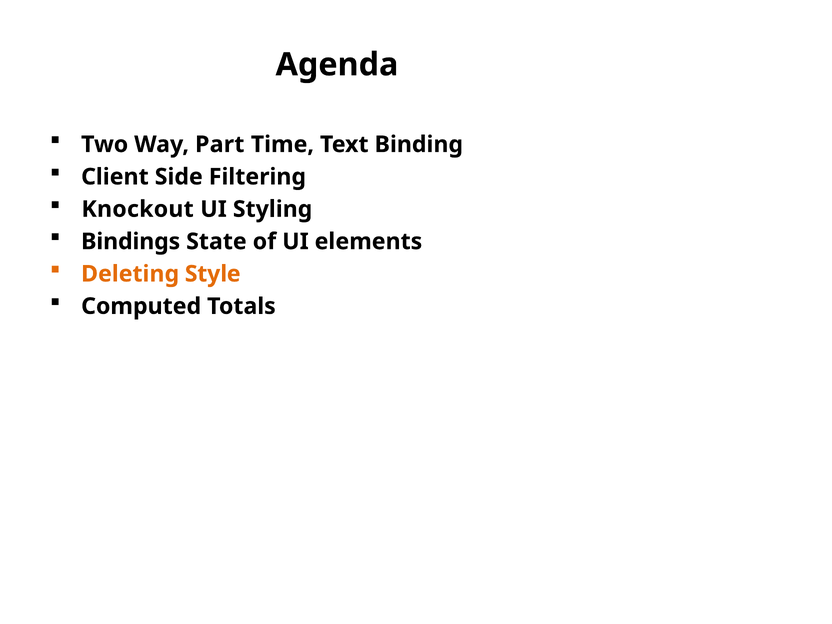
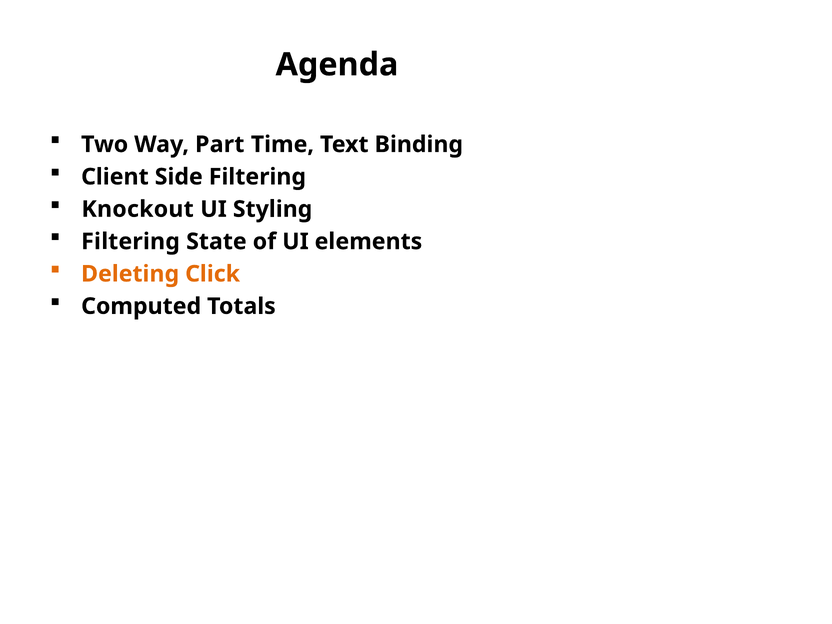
Bindings: Bindings -> Filtering (131, 242)
Style: Style -> Click (213, 274)
